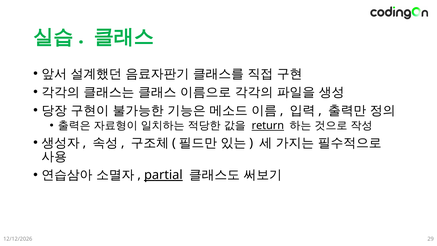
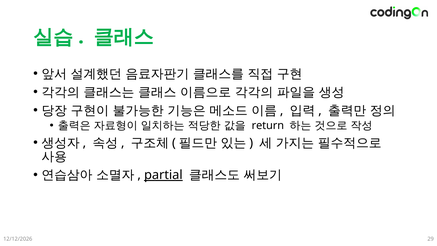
return underline: present -> none (268, 126)
